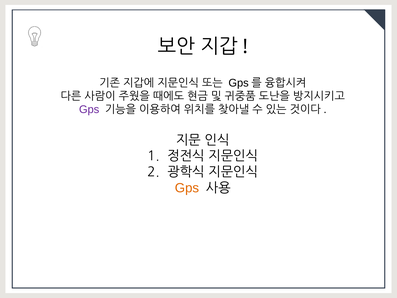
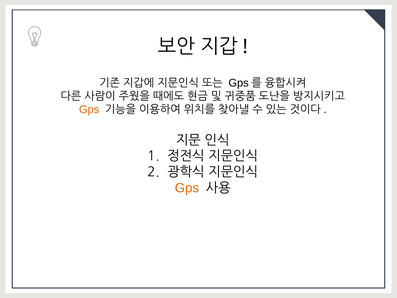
Gps colour: purple -> orange (89, 110)
